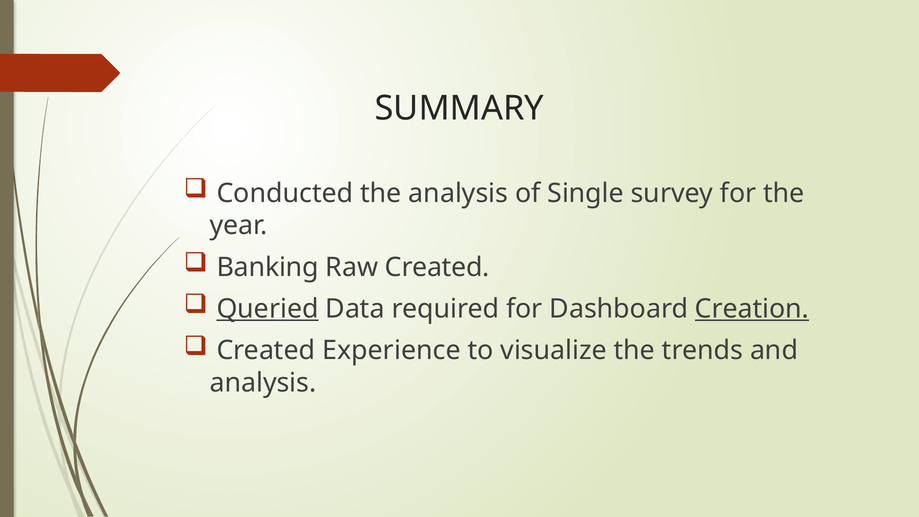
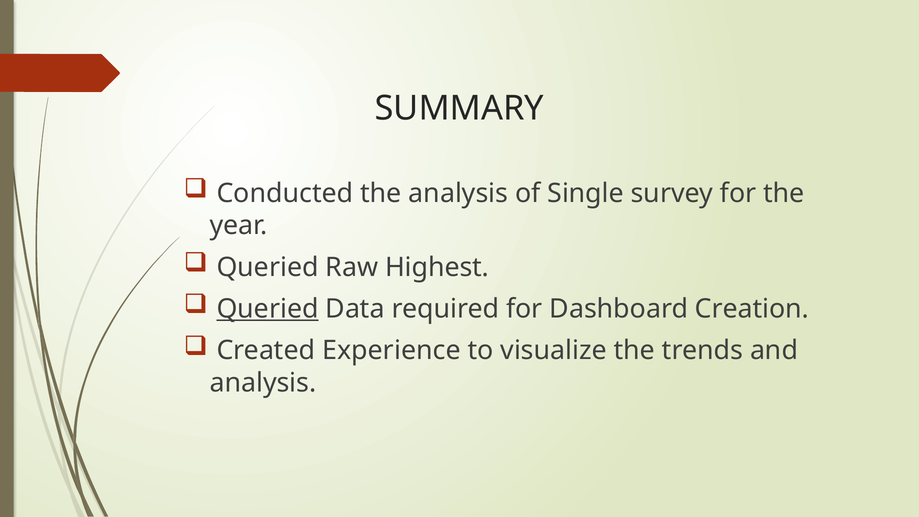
Banking: Banking -> Queried (268, 267)
Raw Created: Created -> Highest (437, 267)
Creation underline: present -> none (752, 309)
